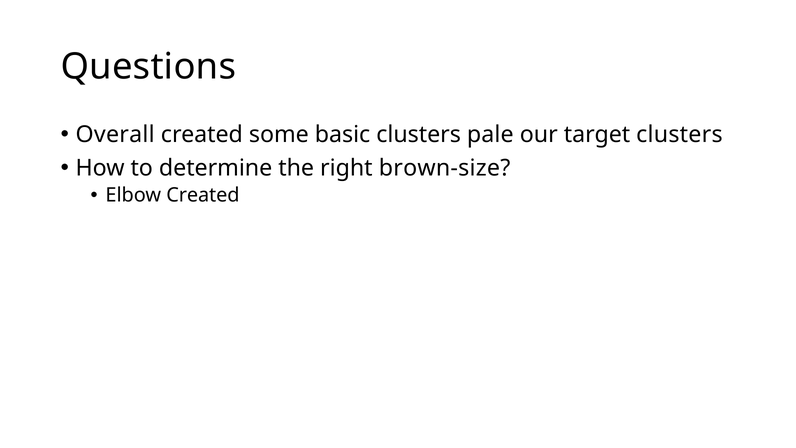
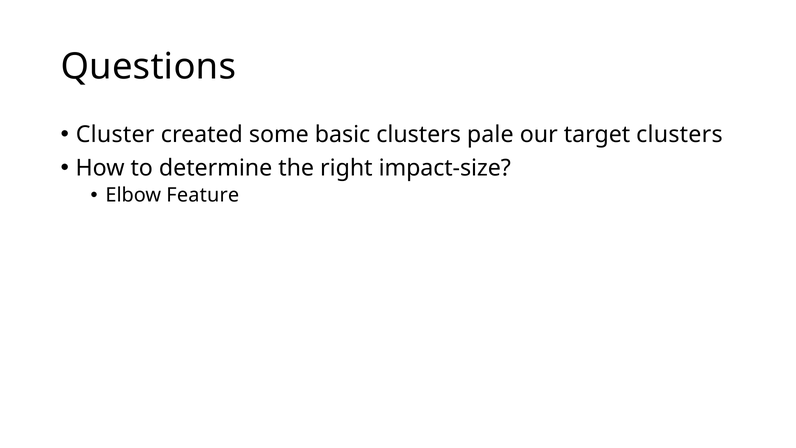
Overall: Overall -> Cluster (115, 135)
brown-size: brown-size -> impact-size (445, 168)
Elbow Created: Created -> Feature (203, 195)
